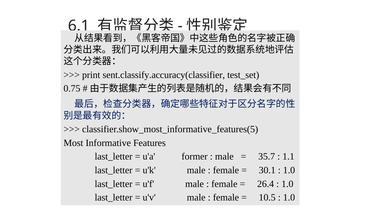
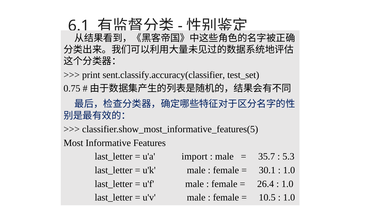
former: former -> import (195, 156)
1.1: 1.1 -> 5.3 (288, 156)
